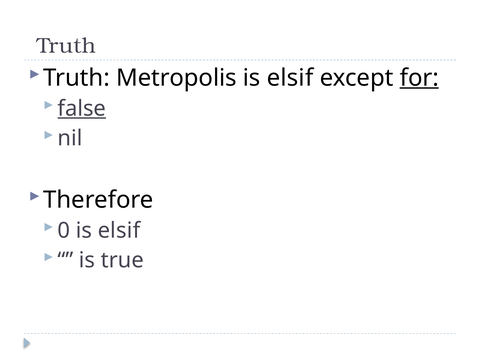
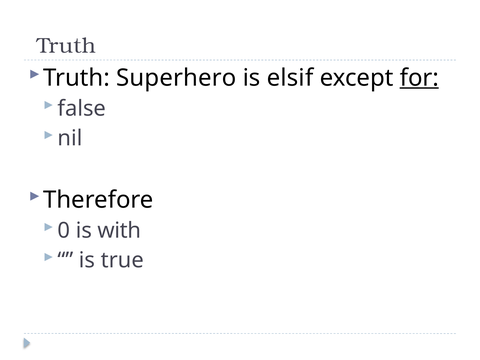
Metropolis: Metropolis -> Superhero (176, 78)
false underline: present -> none (82, 109)
0 is elsif: elsif -> with (119, 231)
